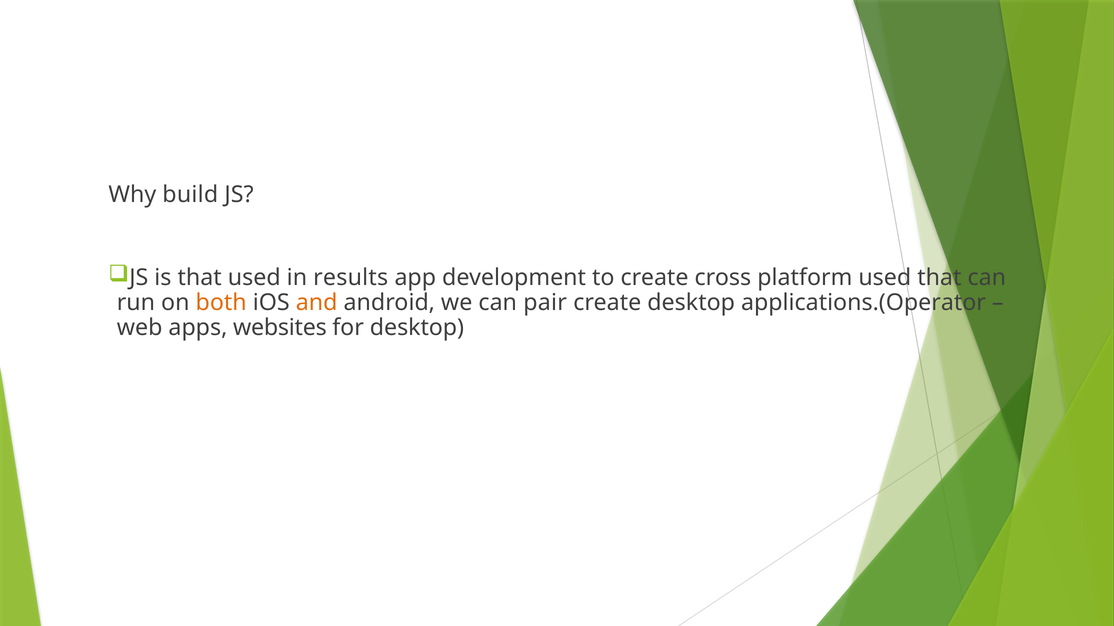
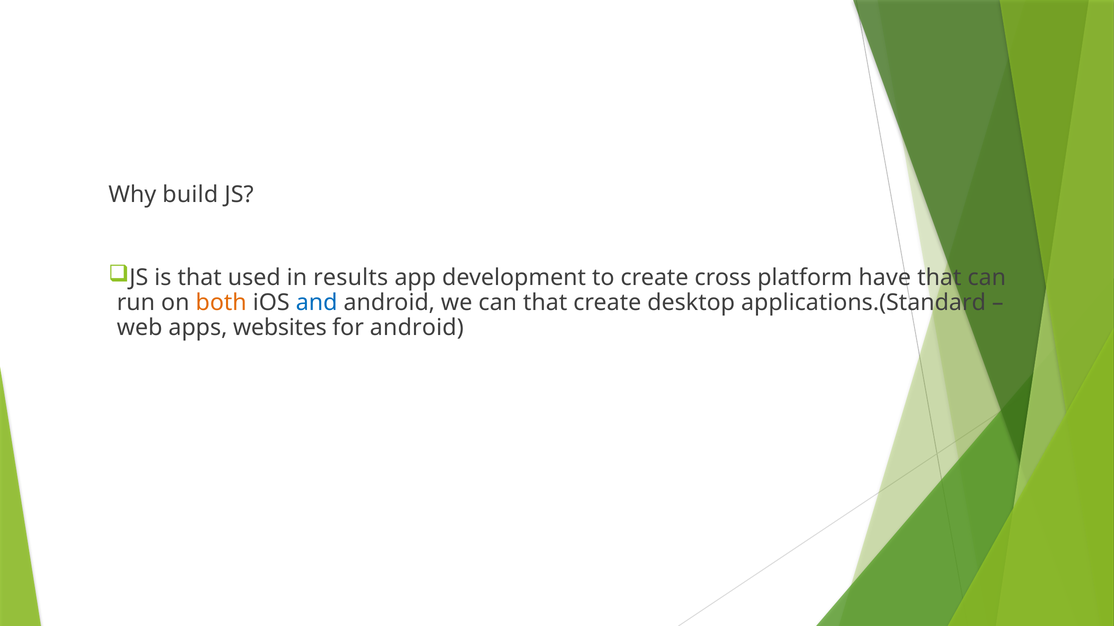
platform used: used -> have (885, 278)
and colour: orange -> blue (317, 303)
can pair: pair -> that (545, 303)
applications.(Operator: applications.(Operator -> applications.(Standard (863, 303)
for desktop: desktop -> android (417, 328)
